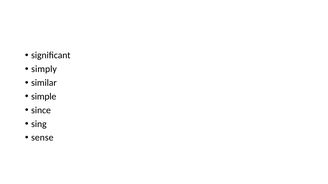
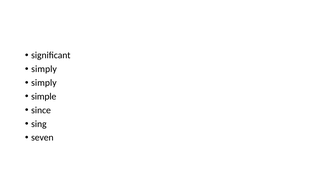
similar: similar -> simply (44, 83)
sense: sense -> seven (42, 138)
